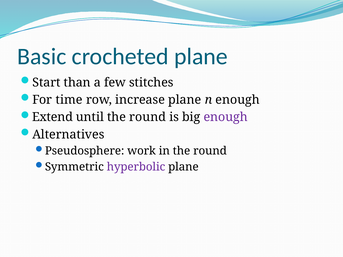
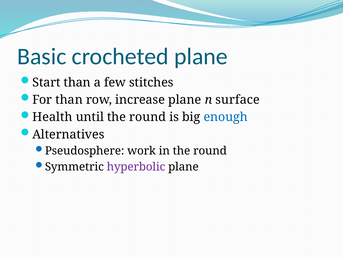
For time: time -> than (69, 100)
n enough: enough -> surface (238, 100)
Extend: Extend -> Health (52, 117)
enough colour: purple -> blue (226, 117)
